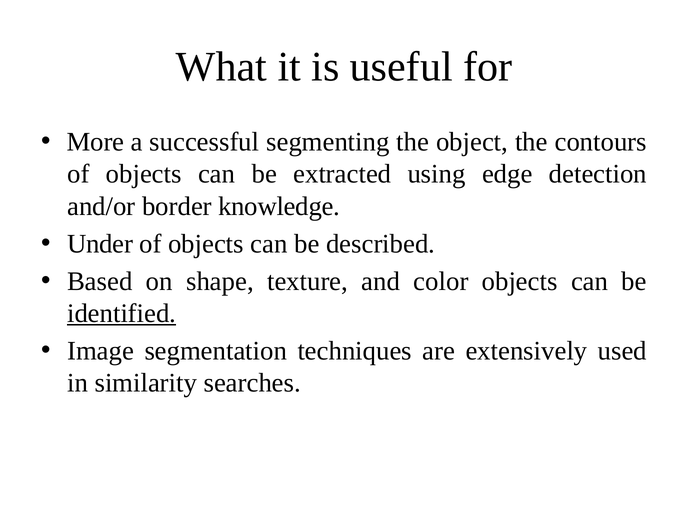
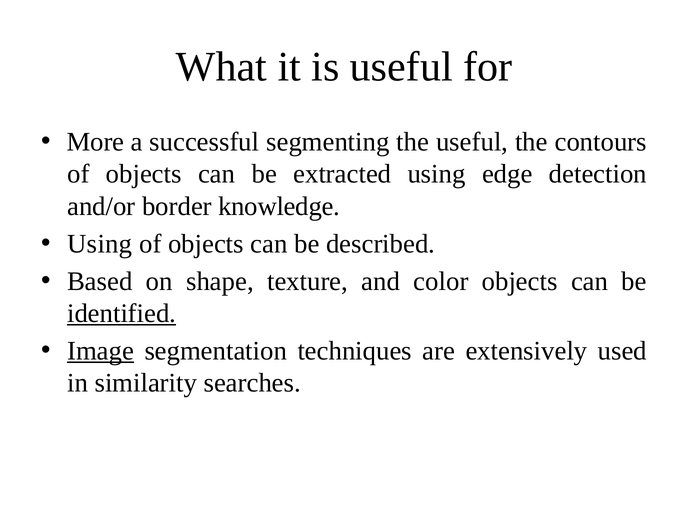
the object: object -> useful (472, 142)
Under: Under -> Using (100, 244)
Image underline: none -> present (101, 351)
